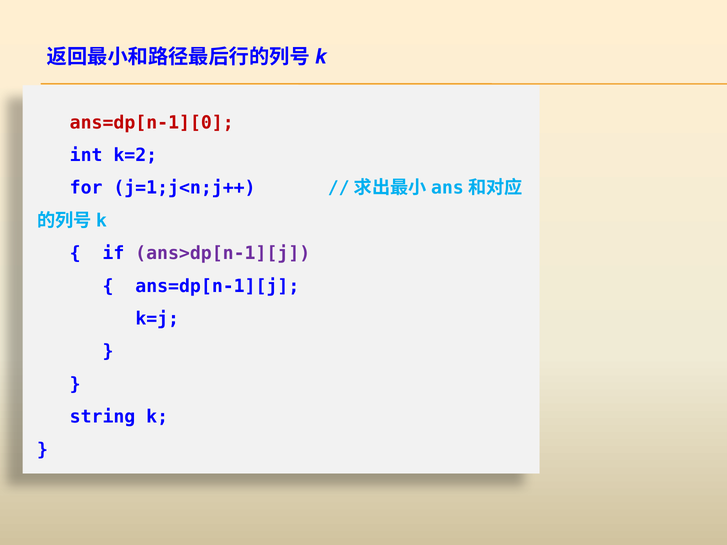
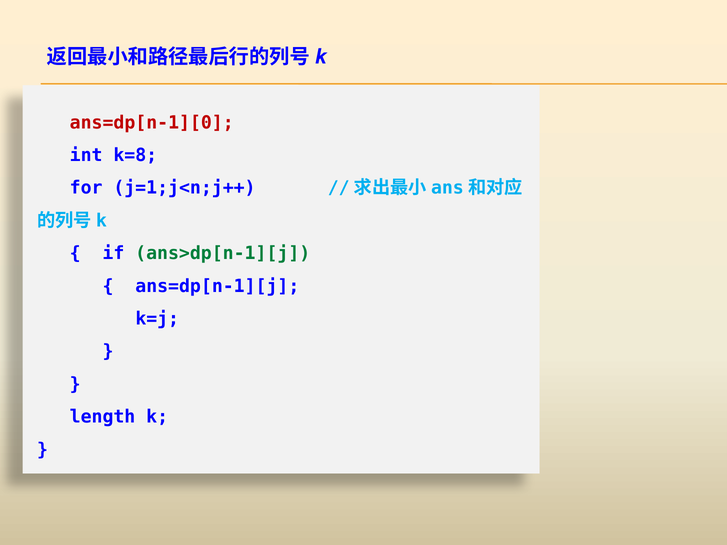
k=2: k=2 -> k=8 (135, 155)
ans>dp[n-1][j colour: purple -> green (223, 253)
string: string -> length (103, 417)
